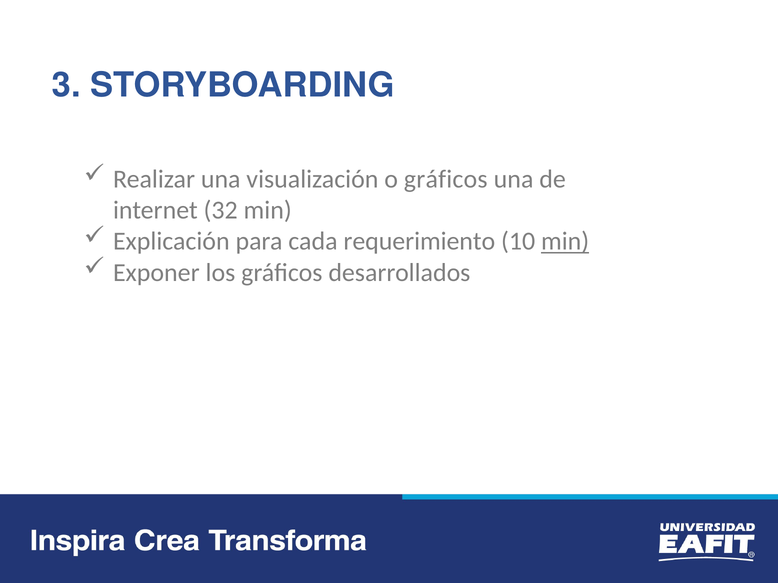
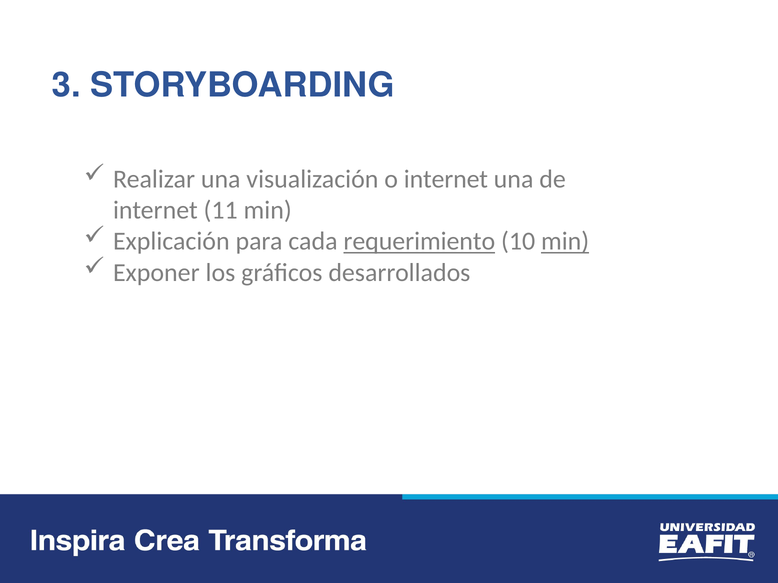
o gráficos: gráficos -> internet (446, 179)
32: 32 -> 11 (221, 211)
requerimiento underline: none -> present (419, 242)
